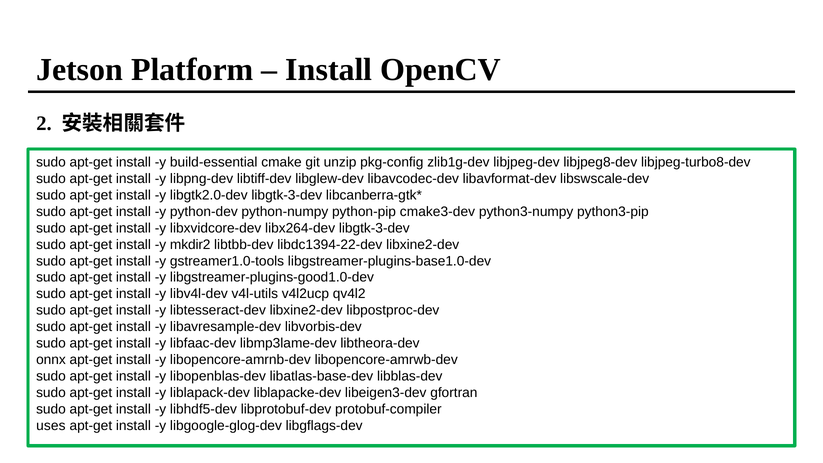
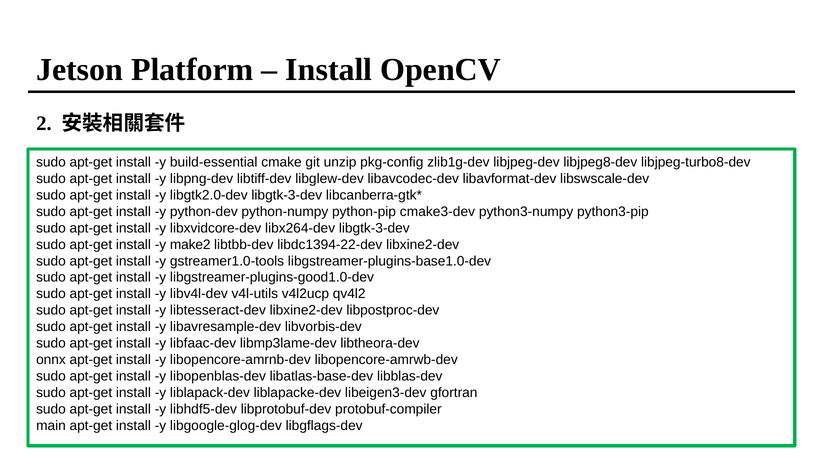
mkdir2: mkdir2 -> make2 (190, 245)
uses: uses -> main (51, 426)
